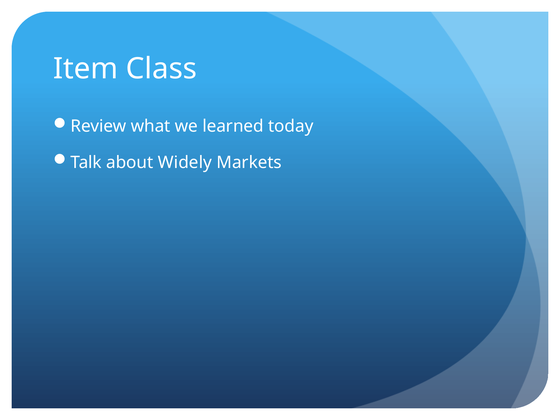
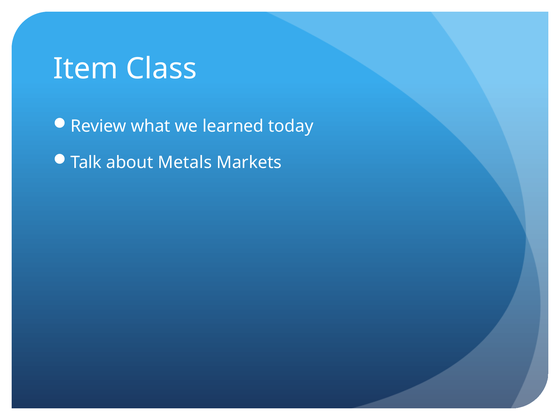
Widely: Widely -> Metals (185, 162)
